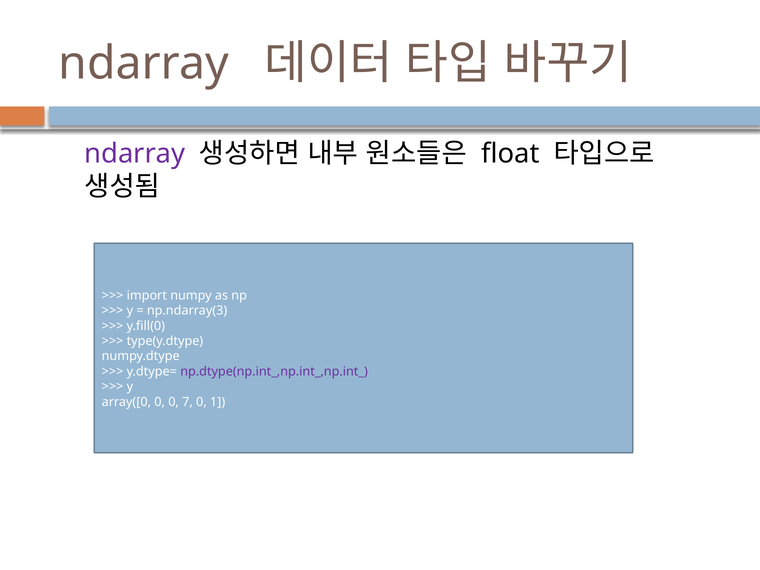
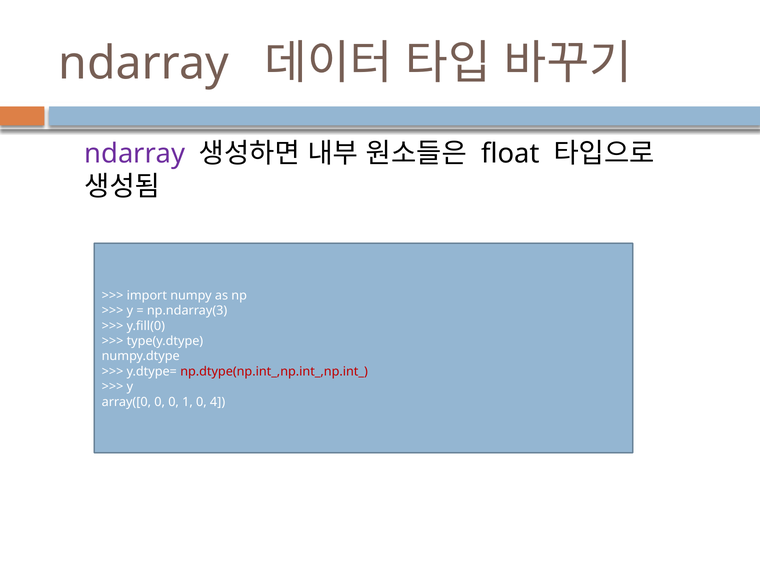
np.dtype(np.int_,np.int_,np.int_ colour: purple -> red (274, 372)
7: 7 -> 1 (187, 402)
1: 1 -> 4 (218, 402)
